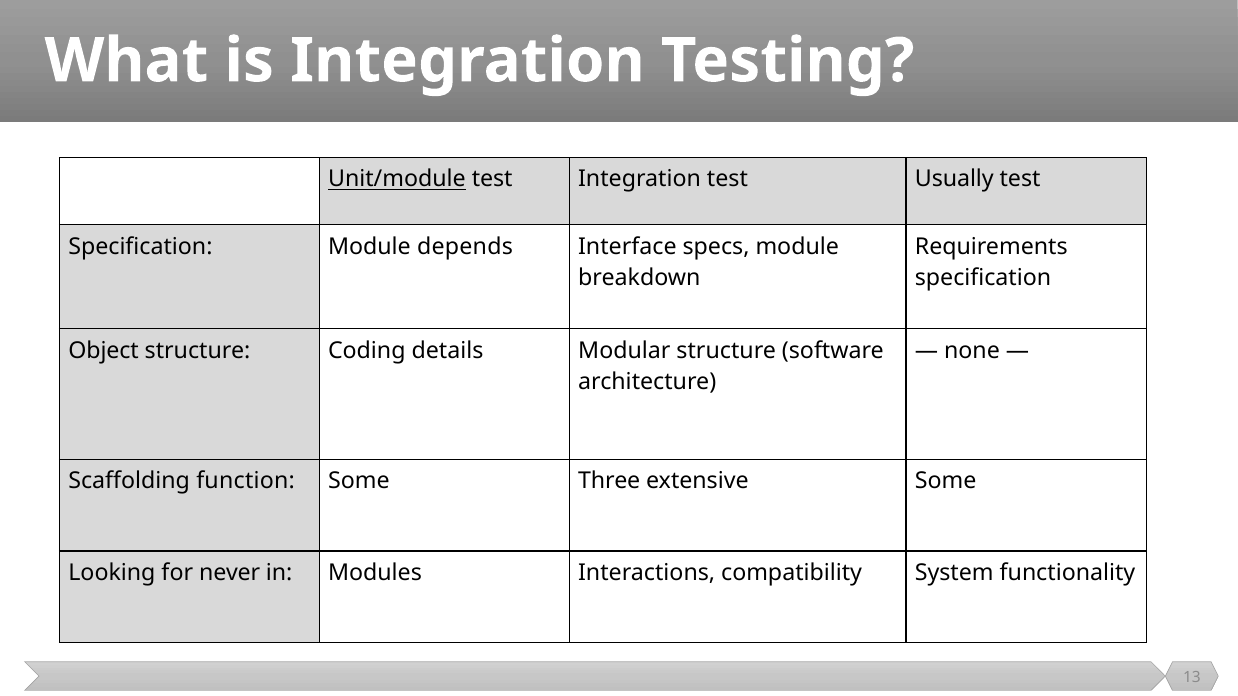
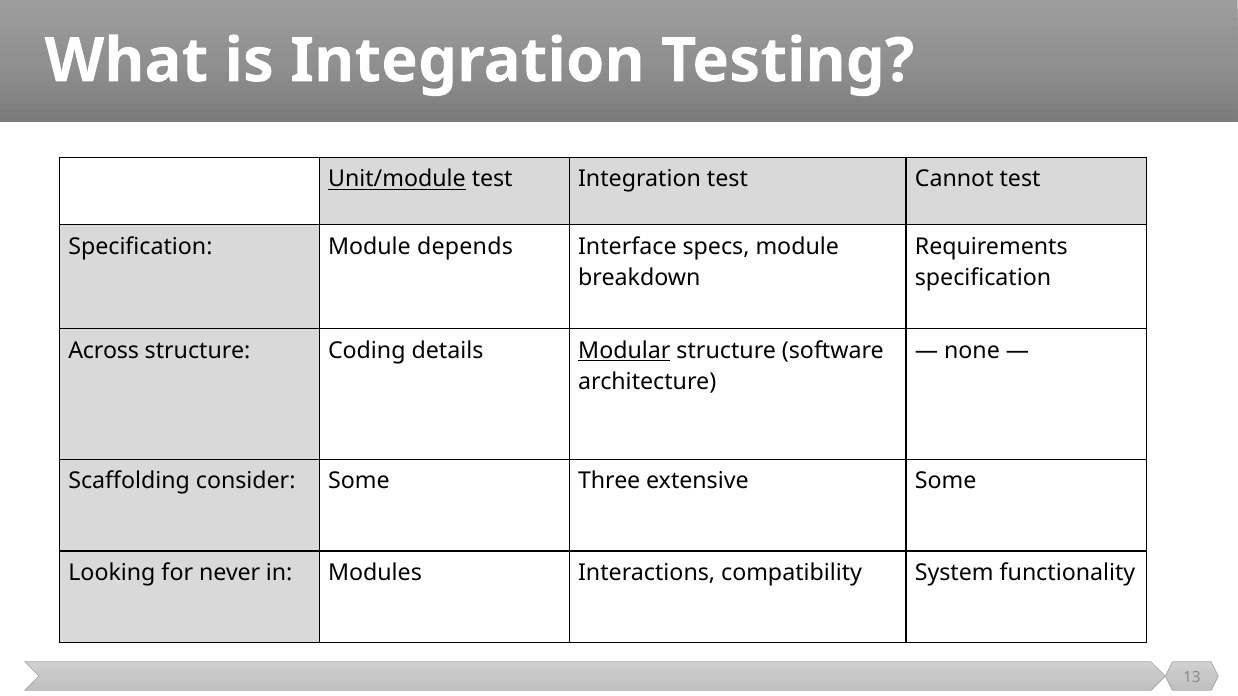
Usually: Usually -> Cannot (954, 179)
Object: Object -> Across (104, 351)
Modular underline: none -> present (624, 351)
function: function -> consider (246, 481)
